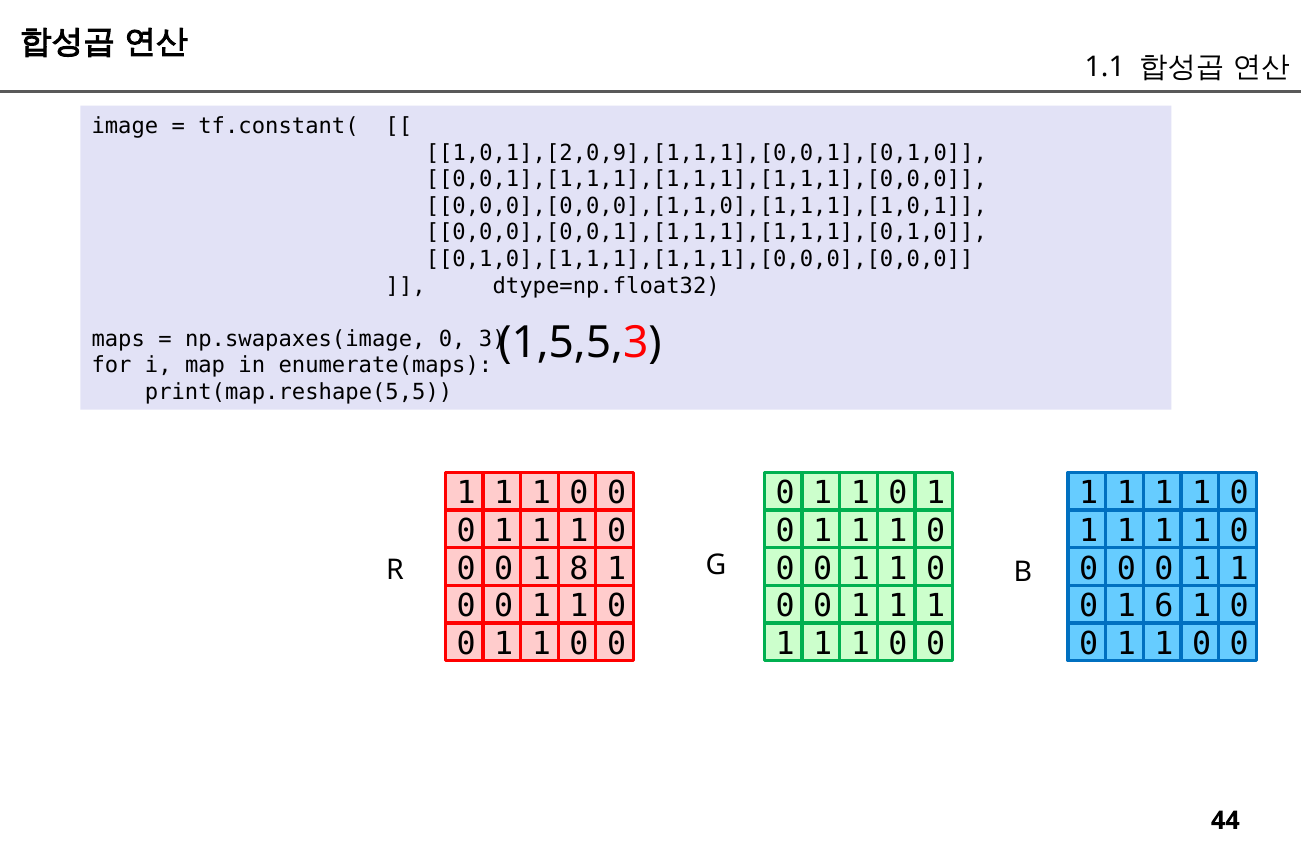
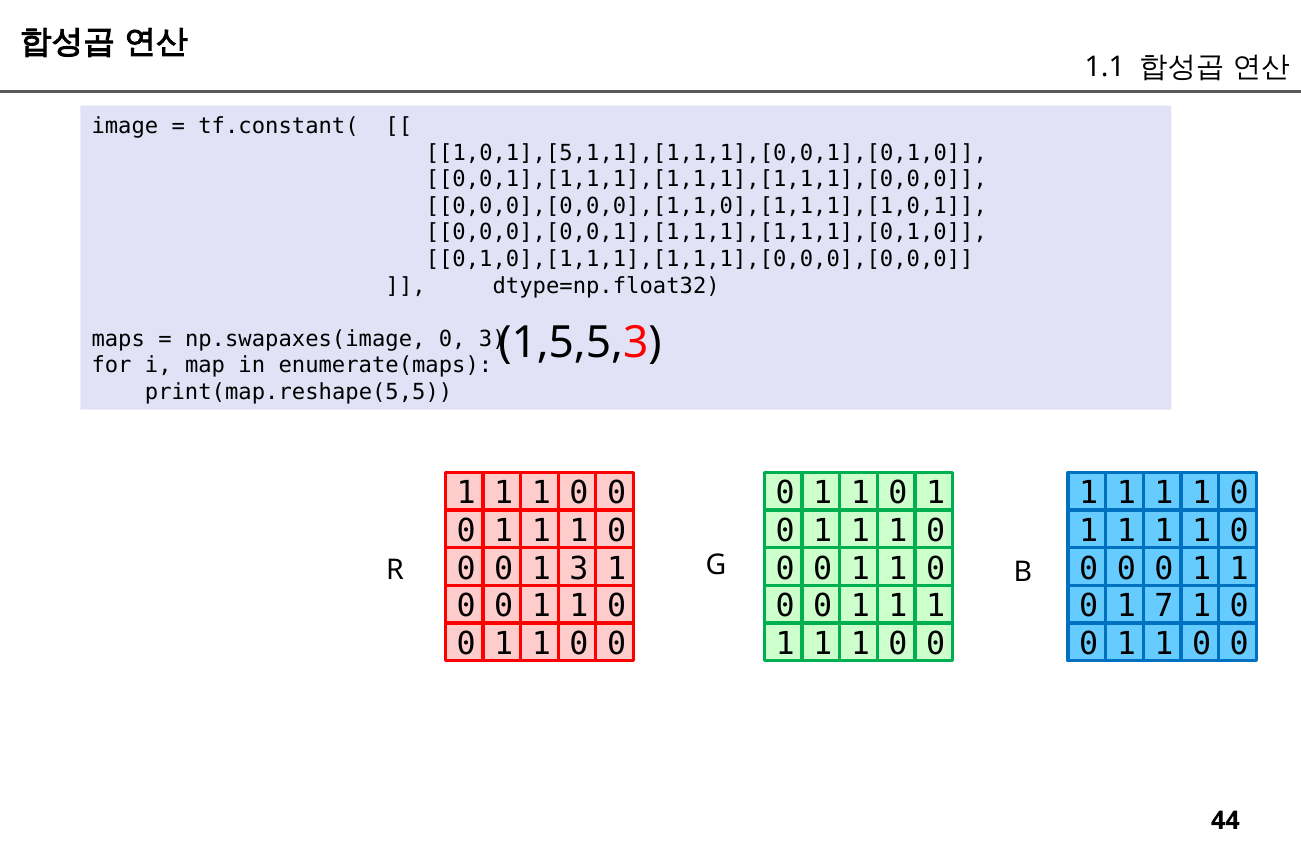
1,0,1],[2,0,9],[1,1,1],[0,0,1],[0,1,0: 1,0,1],[2,0,9],[1,1,1],[0,0,1],[0,1,0 -> 1,0,1],[5,1,1],[1,1,1],[0,0,1],[0,1,0 (706, 153)
1 8: 8 -> 3 (579, 568)
6: 6 -> 7 (1164, 606)
